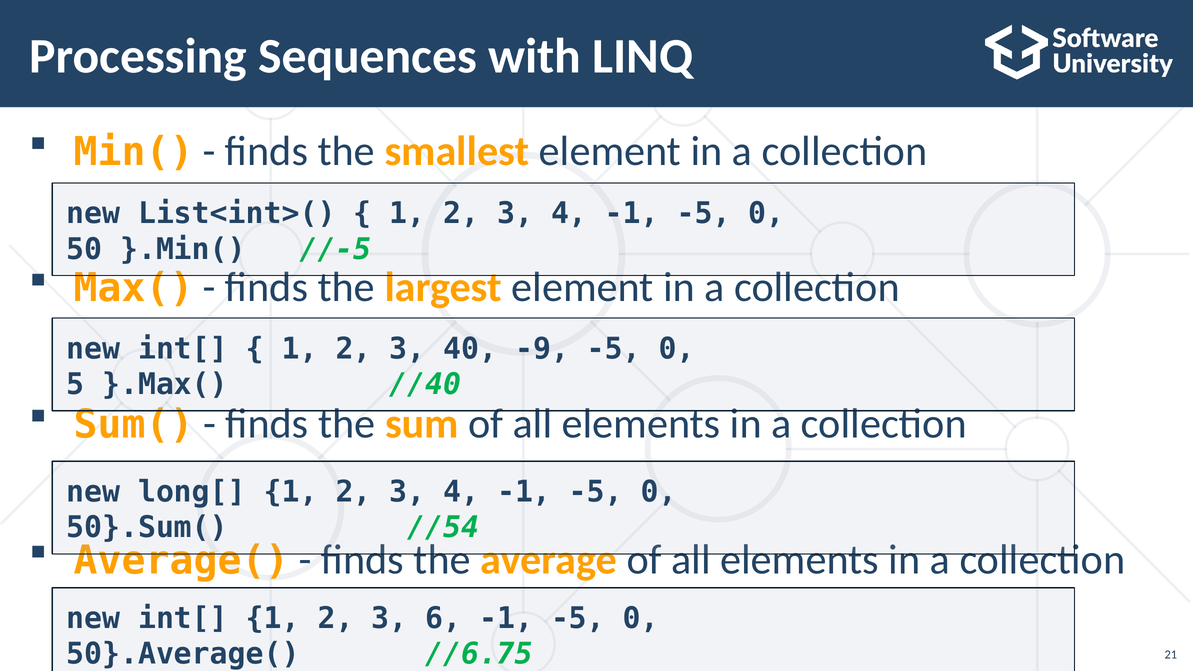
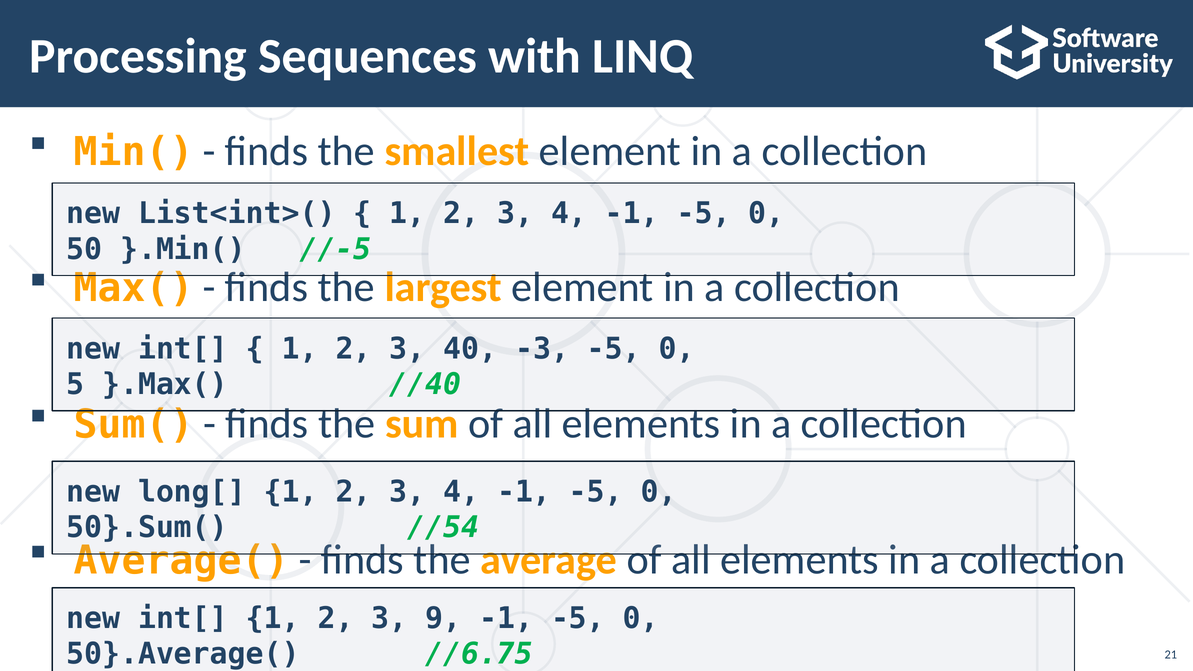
-9: -9 -> -3 (542, 349)
6: 6 -> 9 (443, 618)
